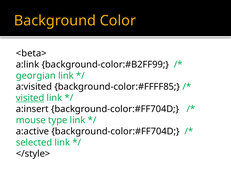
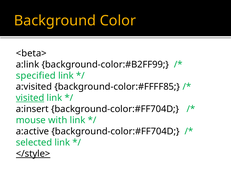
georgian: georgian -> specified (36, 76)
type: type -> with (58, 120)
</style> underline: none -> present (33, 154)
